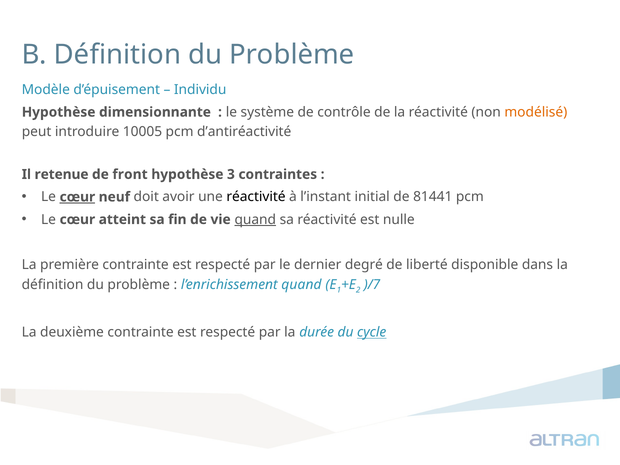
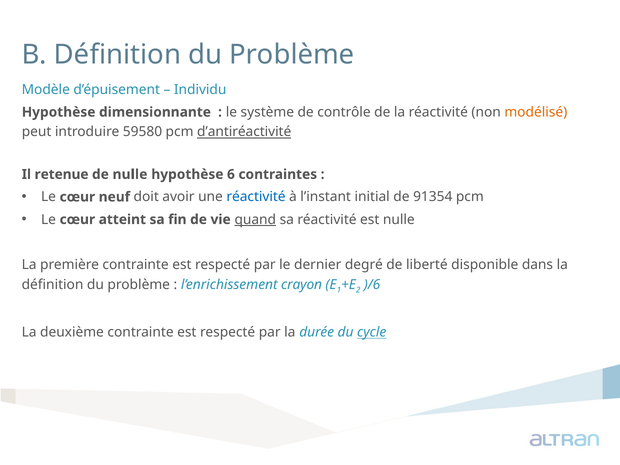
10005: 10005 -> 59580 (142, 132)
d’antiréactivité underline: none -> present (244, 132)
de front: front -> nulle (130, 174)
3: 3 -> 6 (231, 174)
cœur underline: present -> none (77, 197)
réactivité colour: black -> blue (256, 197)
81441: 81441 -> 91354 (433, 197)
l’enrichissement quand: quand -> crayon (302, 285)
)/7: )/7 -> )/6 (372, 285)
